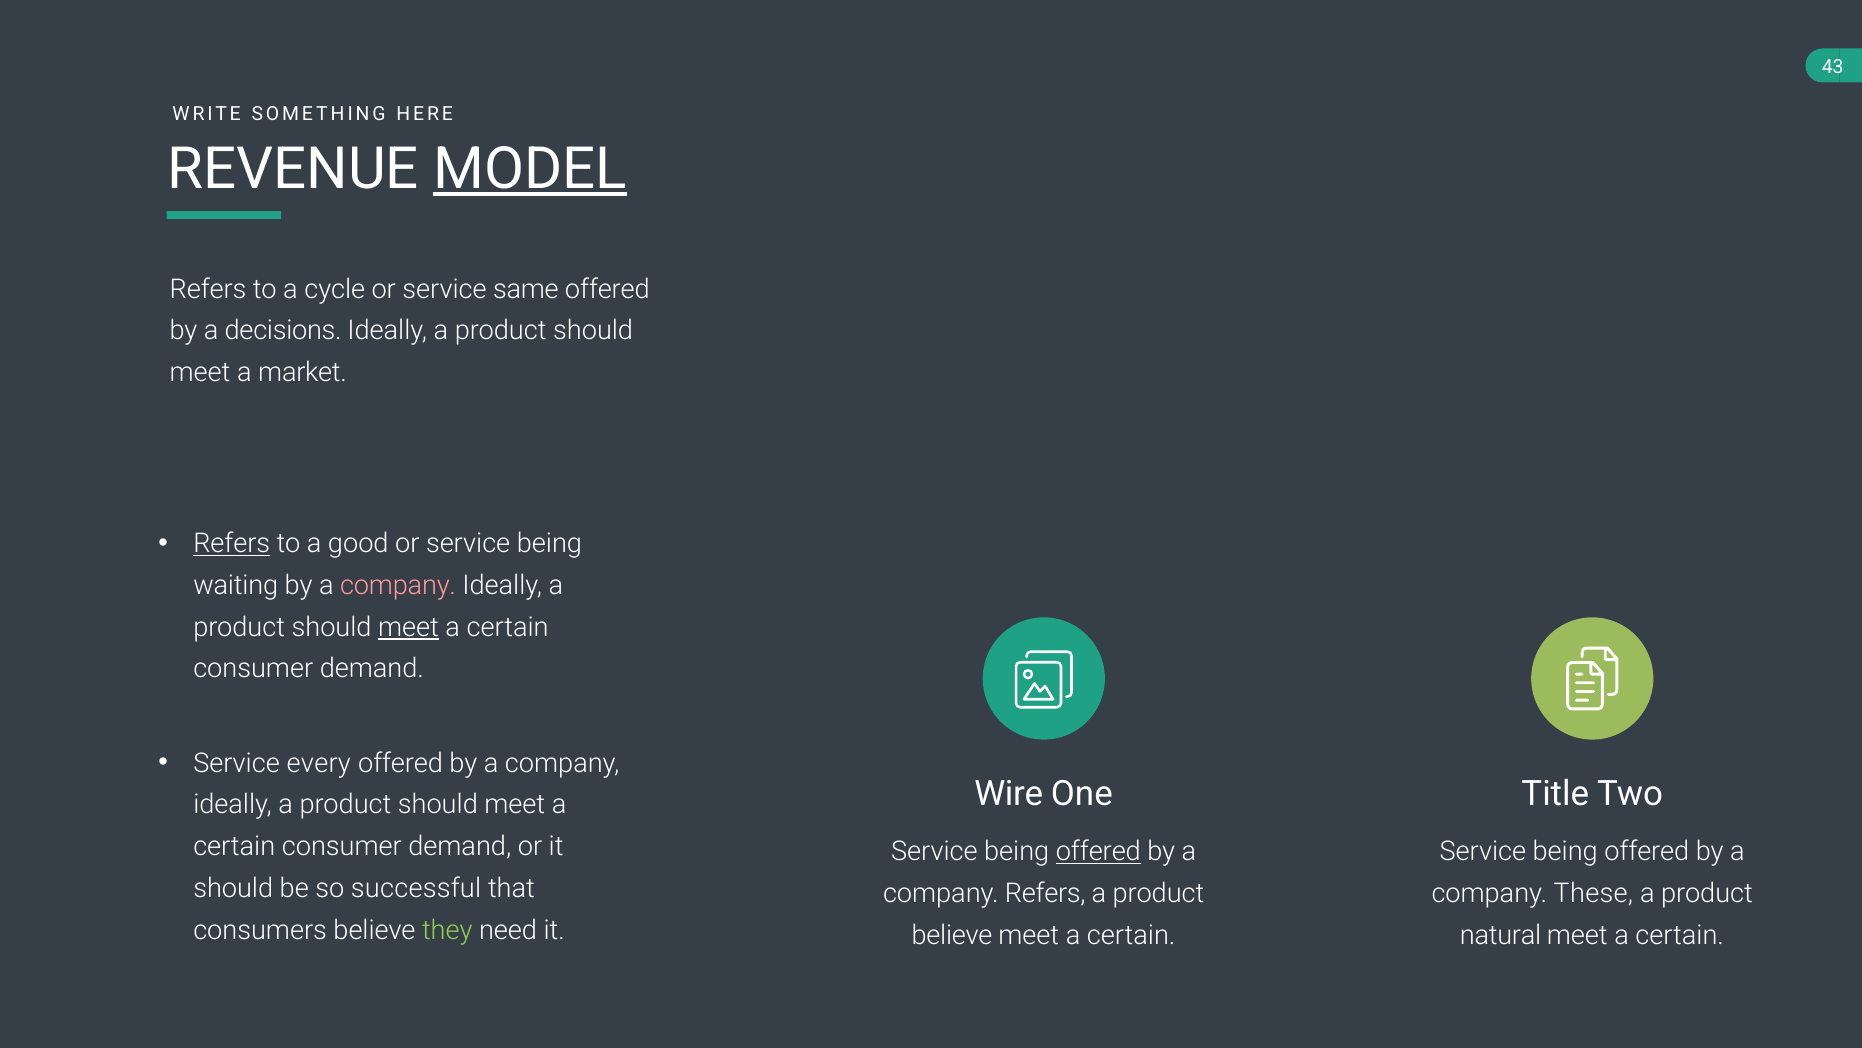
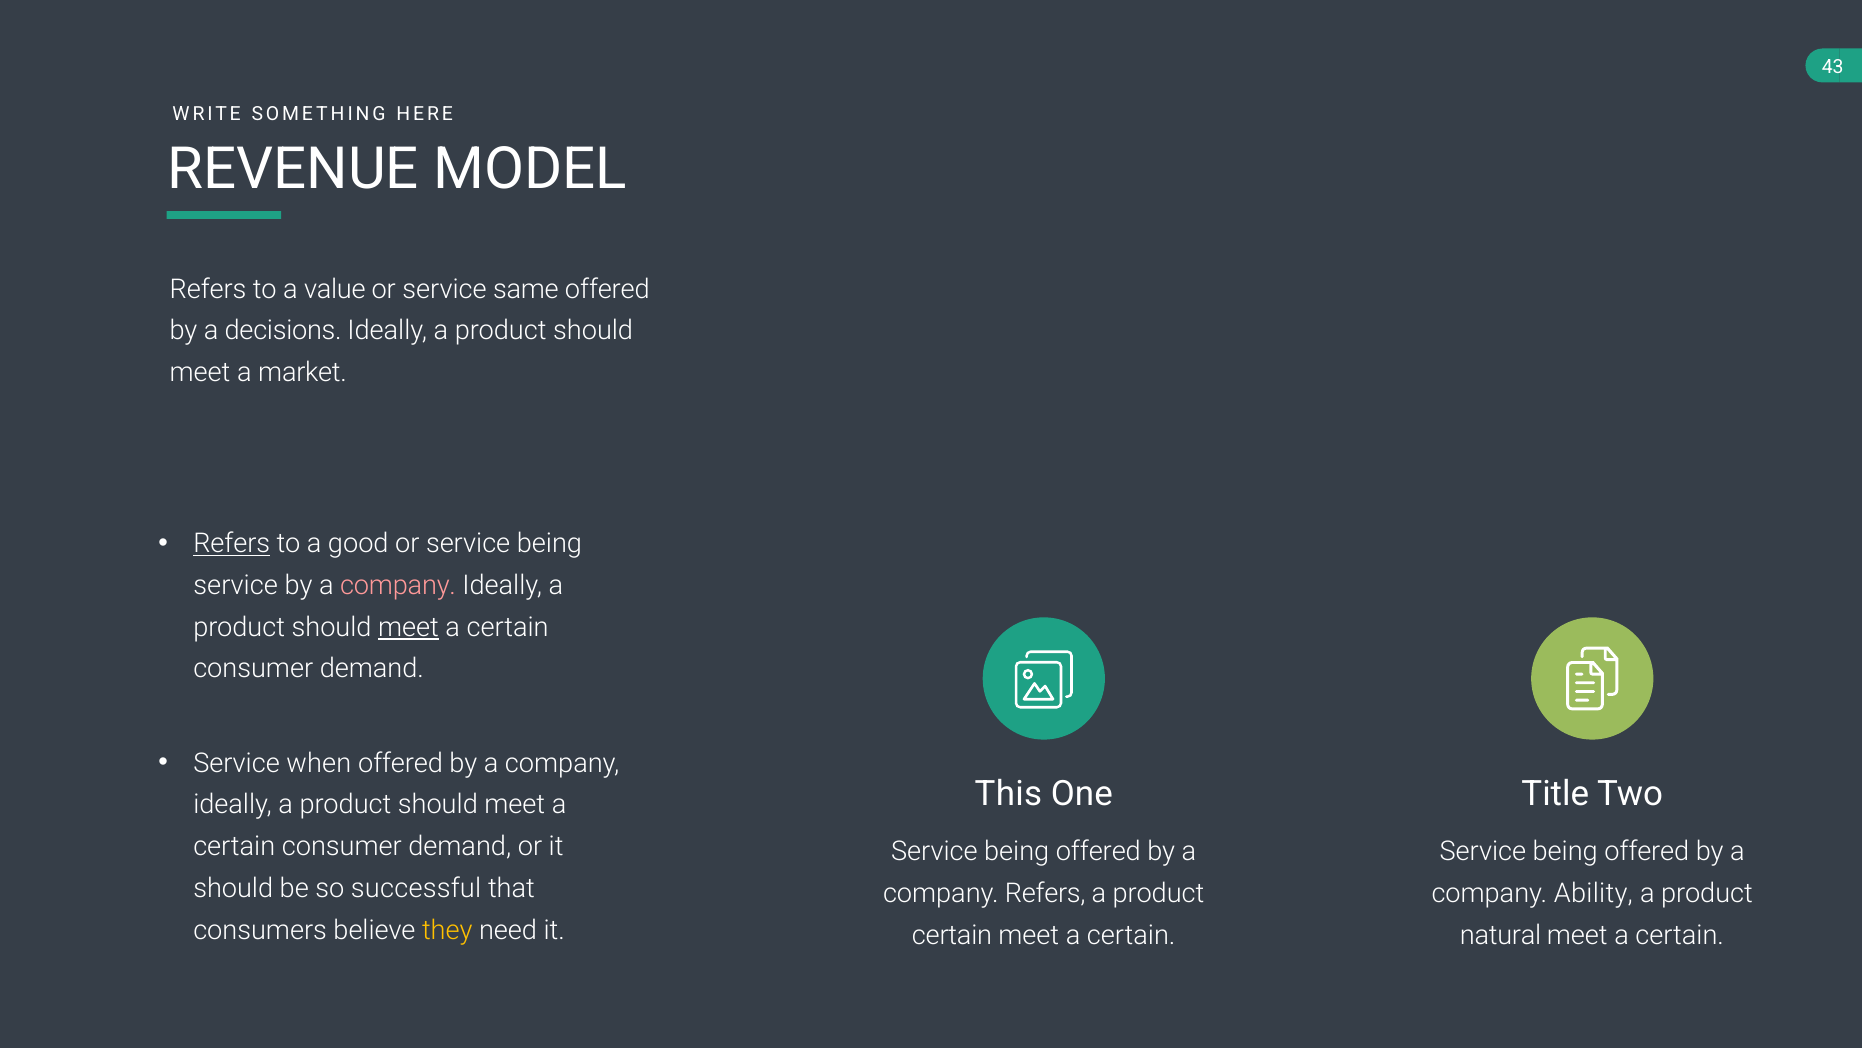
MODEL underline: present -> none (530, 169)
cycle: cycle -> value (335, 289)
waiting: waiting -> service (236, 585)
every: every -> when (319, 763)
Wire: Wire -> This (1008, 793)
offered underline: present -> none (1098, 852)
These: These -> Ability (1593, 893)
they colour: light green -> yellow (447, 930)
believe: believe -> certain (952, 935)
